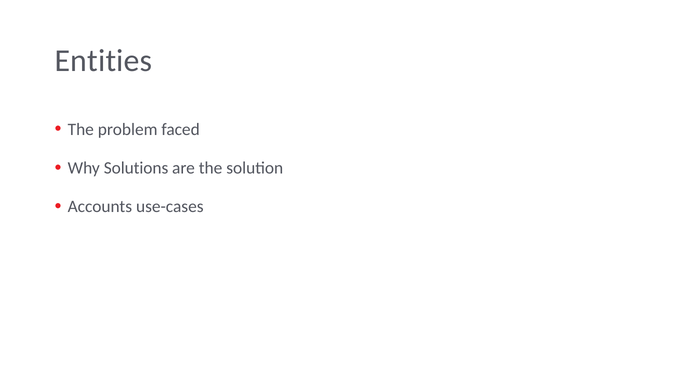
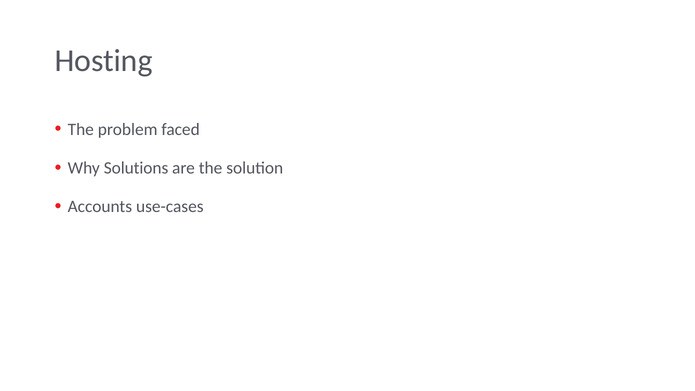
Entities: Entities -> Hosting (104, 61)
